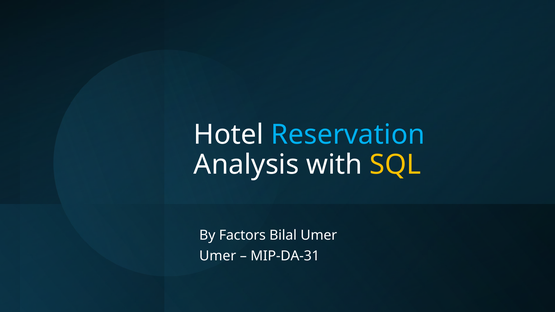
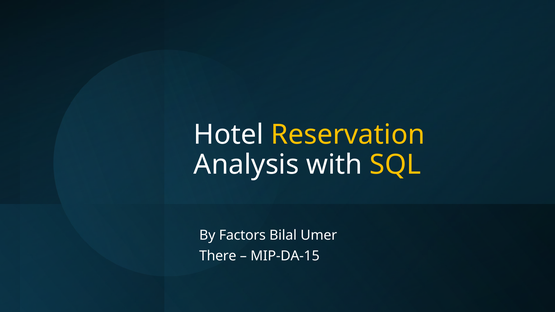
Reservation colour: light blue -> yellow (348, 135)
Umer: Umer -> There (218, 256)
MIP-DA-31: MIP-DA-31 -> MIP-DA-15 (285, 256)
